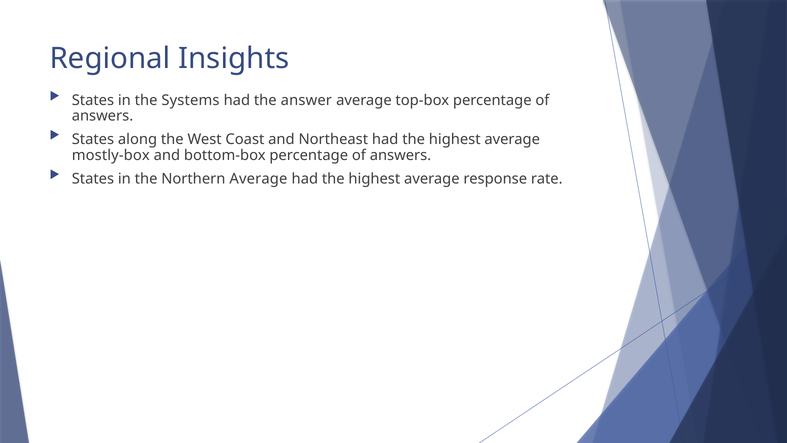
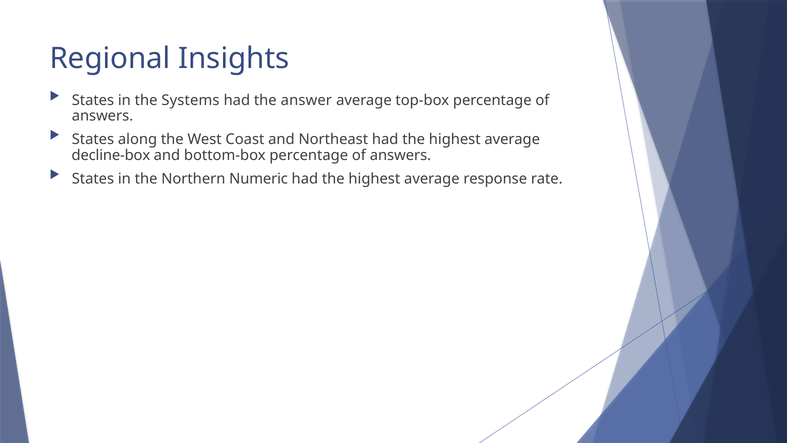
mostly-box: mostly-box -> decline-box (111, 155)
Northern Average: Average -> Numeric (259, 179)
